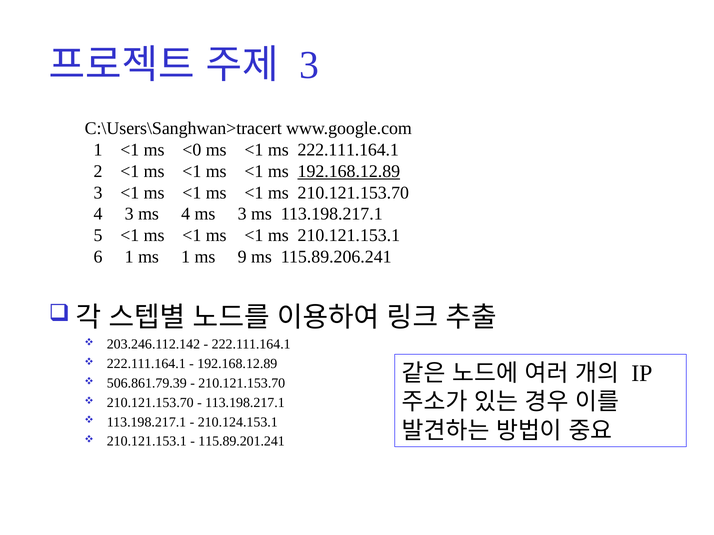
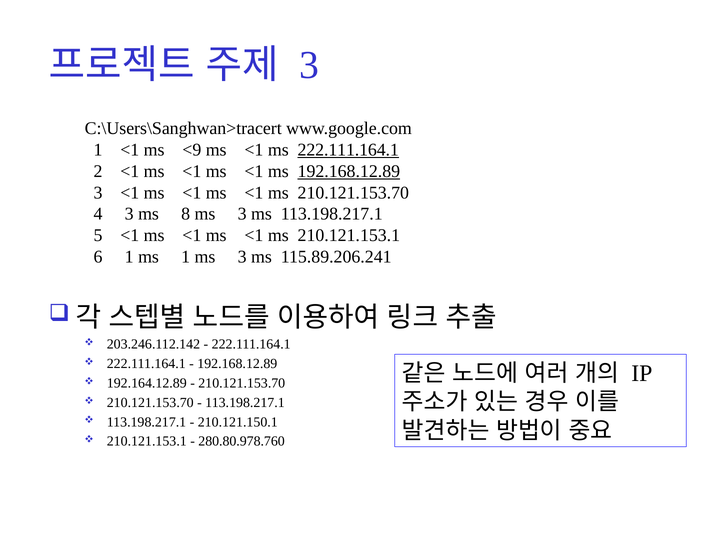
<0: <0 -> <9 (192, 150)
222.111.164.1 underline: none -> present (348, 150)
ms 4: 4 -> 8 (186, 214)
1 ms 9: 9 -> 3 (242, 257)
506.861.79.39: 506.861.79.39 -> 192.164.12.89 (147, 383)
210.124.153.1: 210.124.153.1 -> 210.121.150.1 (238, 422)
115.89.201.241: 115.89.201.241 -> 280.80.978.760 (242, 442)
